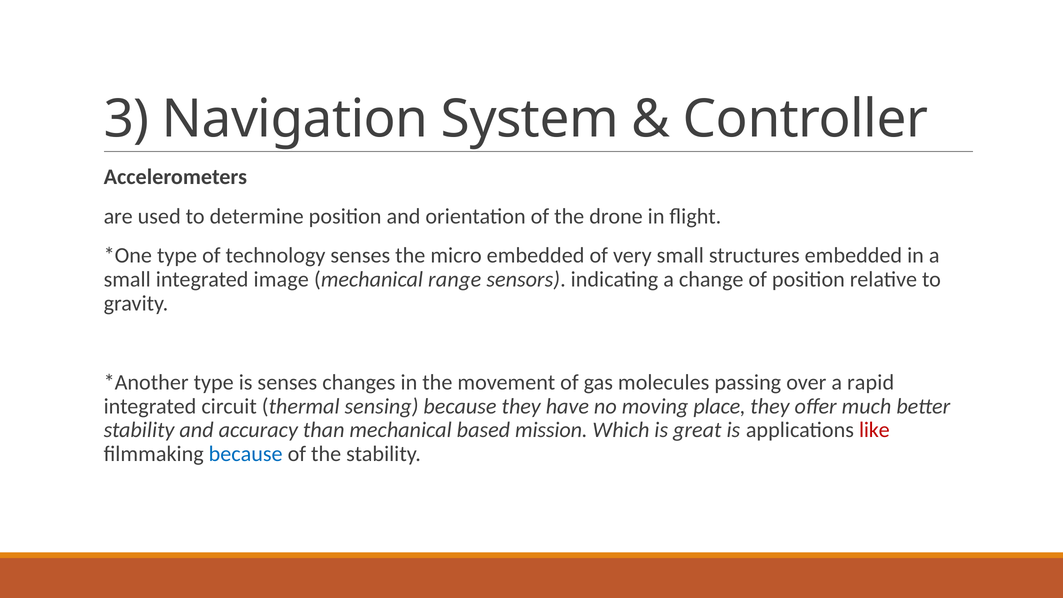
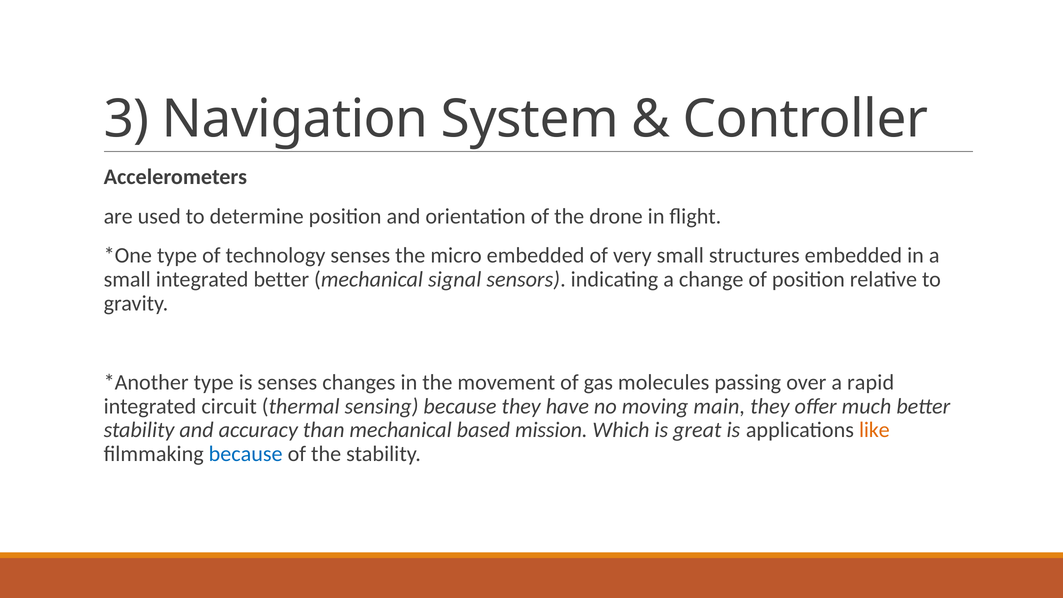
integrated image: image -> better (281, 280)
range: range -> signal (455, 280)
place: place -> main (719, 406)
like colour: red -> orange (874, 430)
